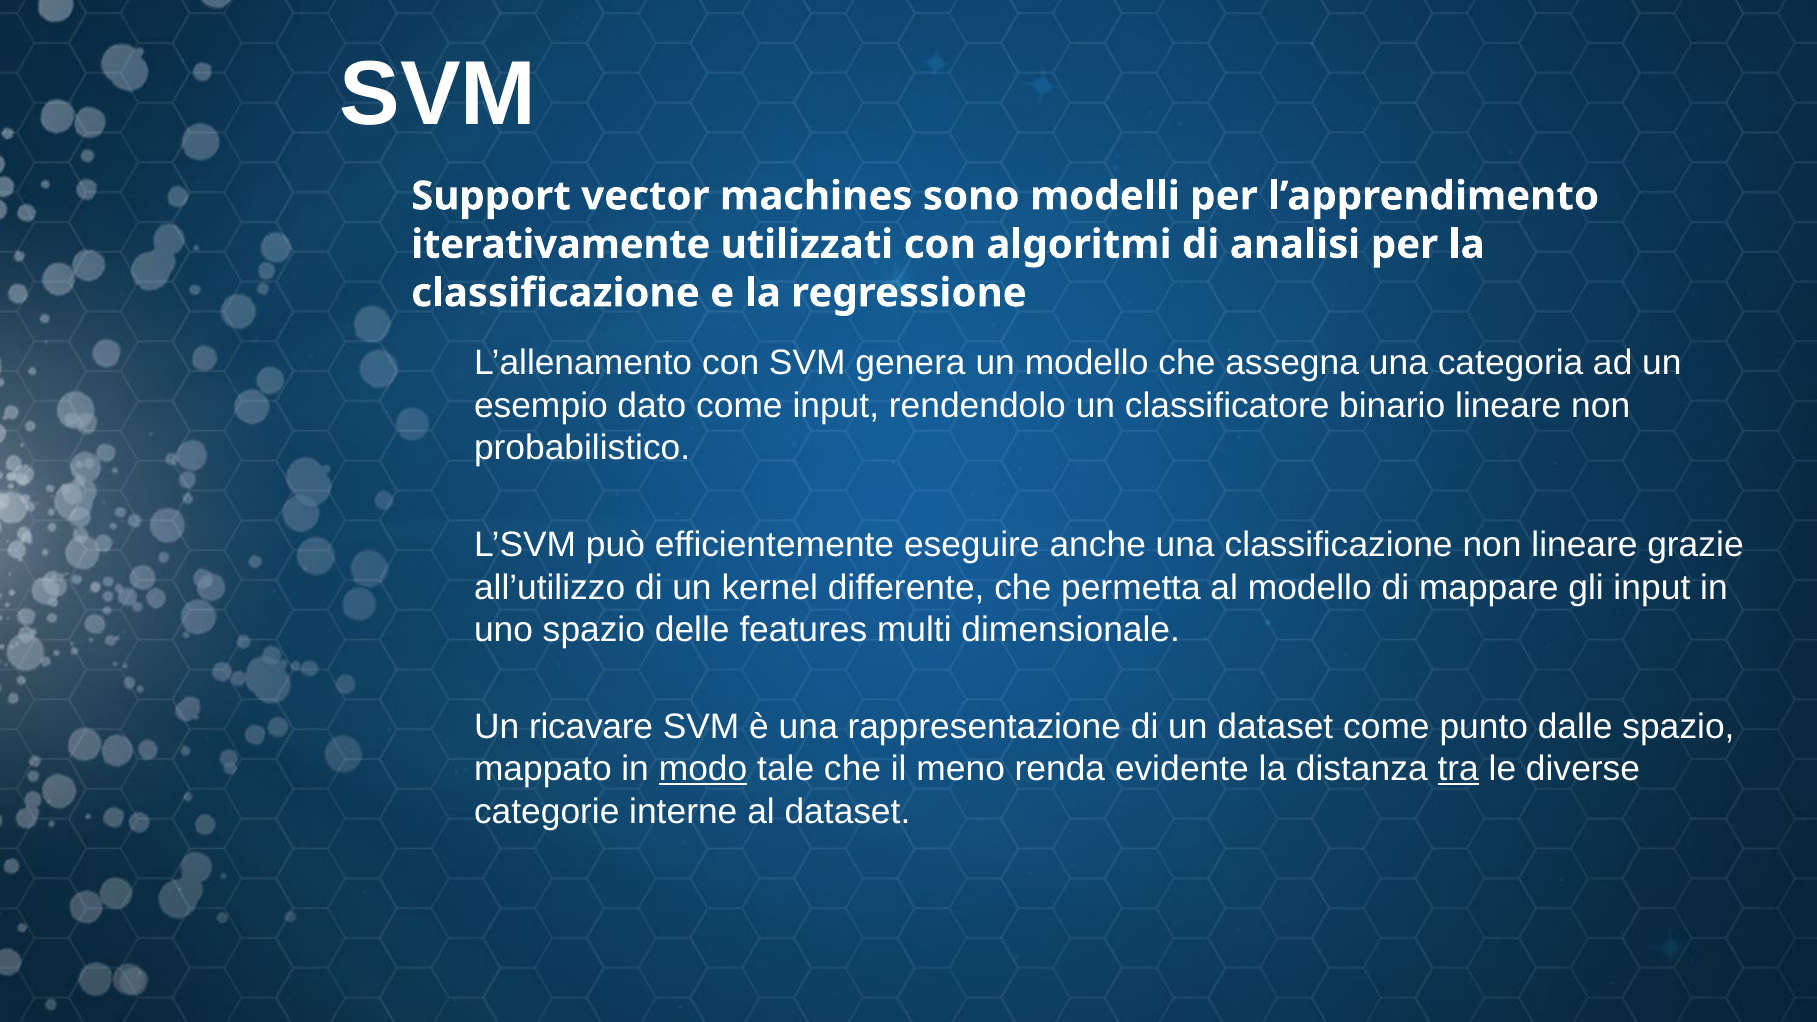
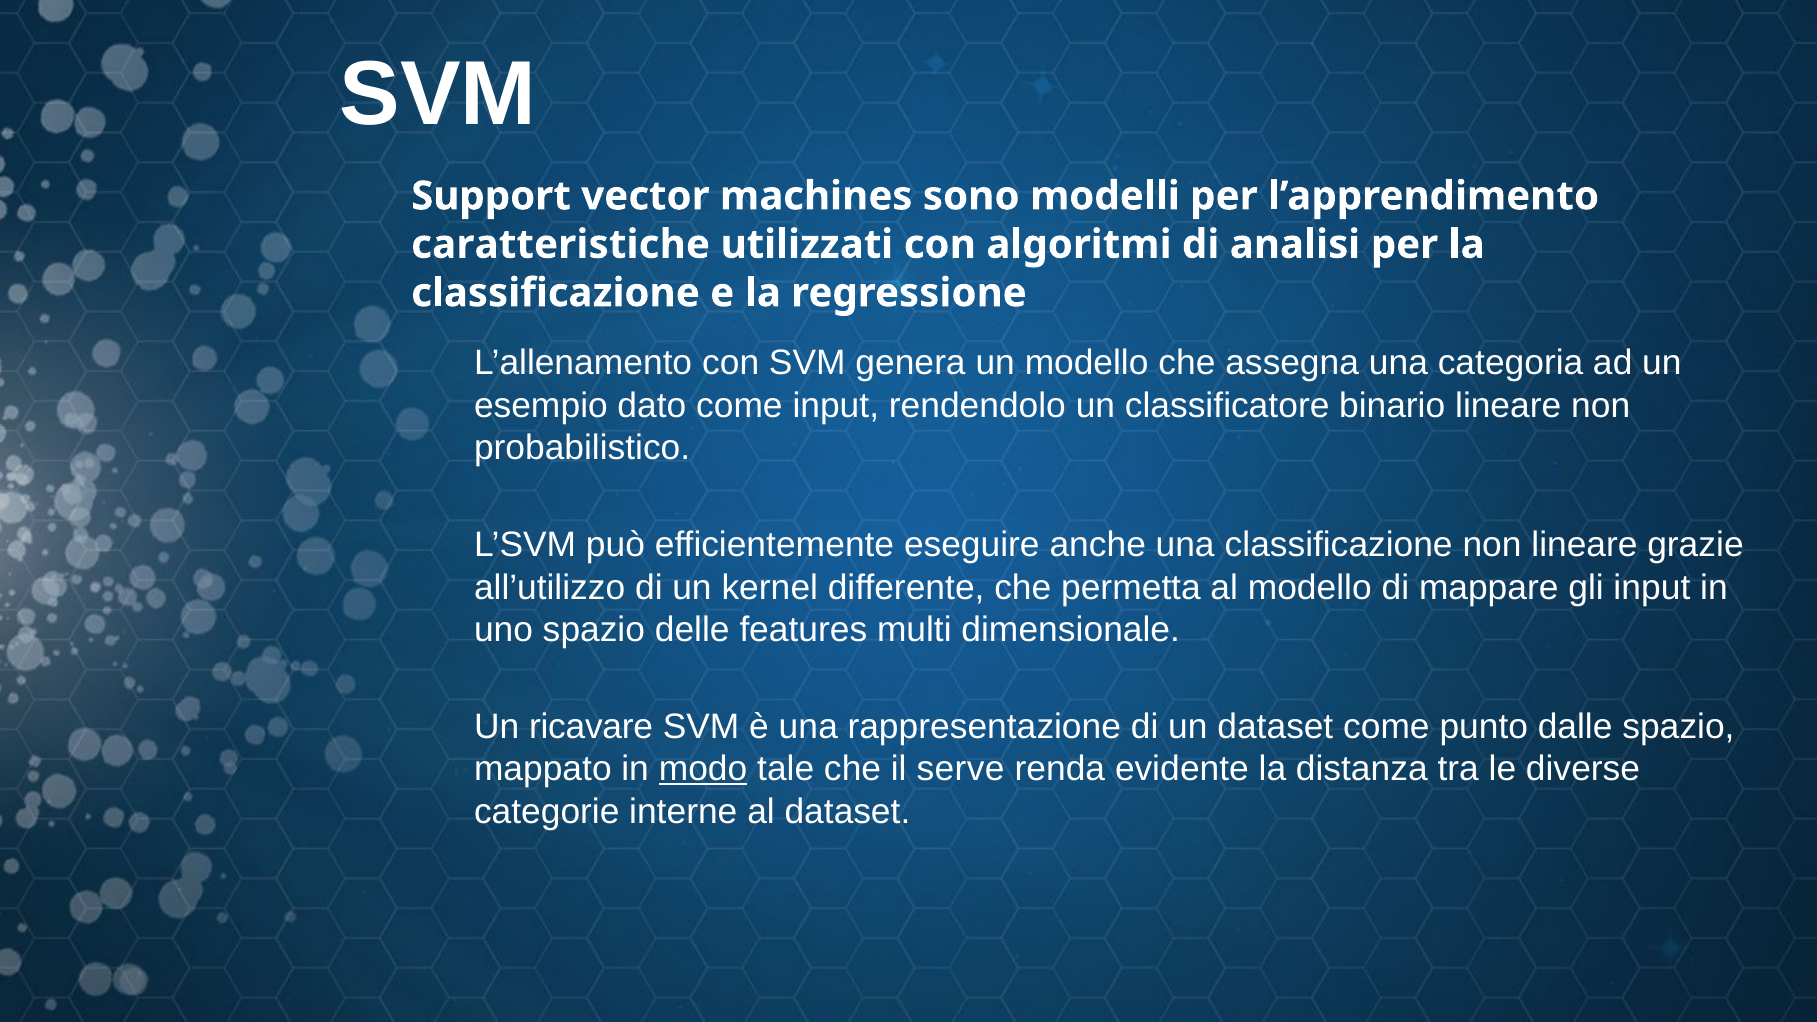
iterativamente: iterativamente -> caratteristiche (561, 245)
meno: meno -> serve (961, 769)
tra underline: present -> none (1458, 769)
